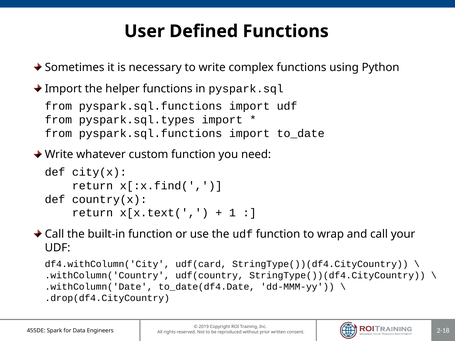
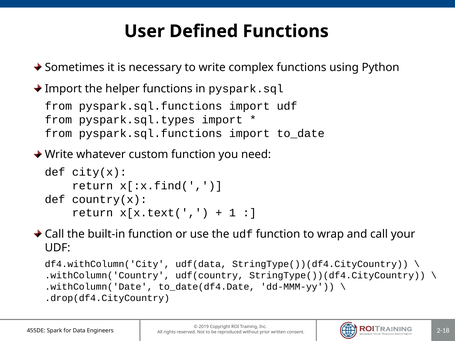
udf(card: udf(card -> udf(data (201, 264)
